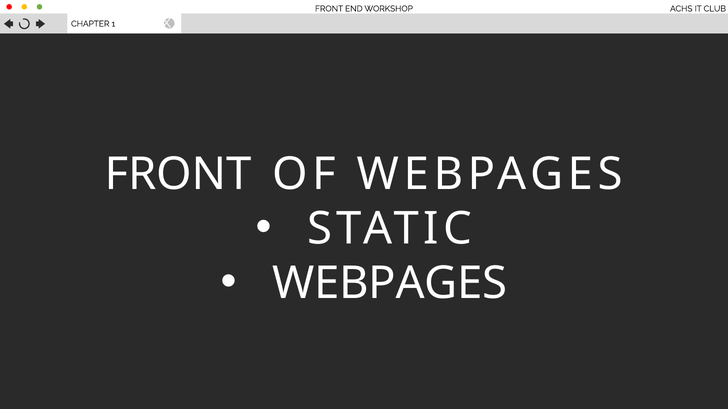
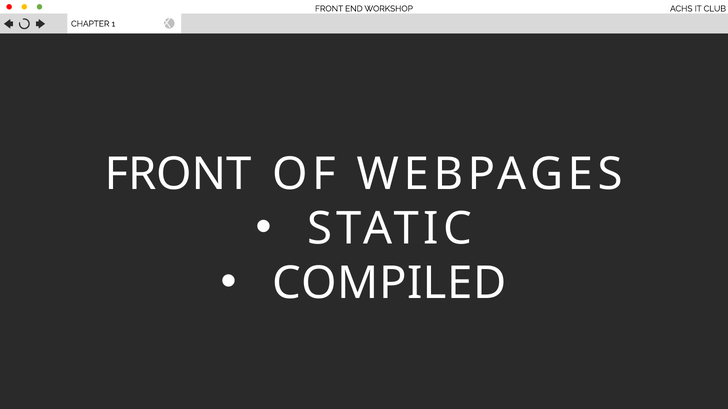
WEBPAGES: WEBPAGES -> COMPILED (389, 284)
